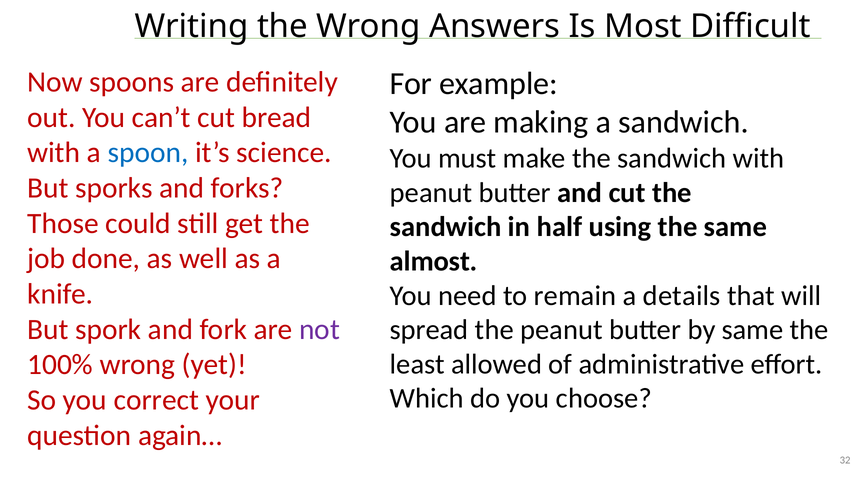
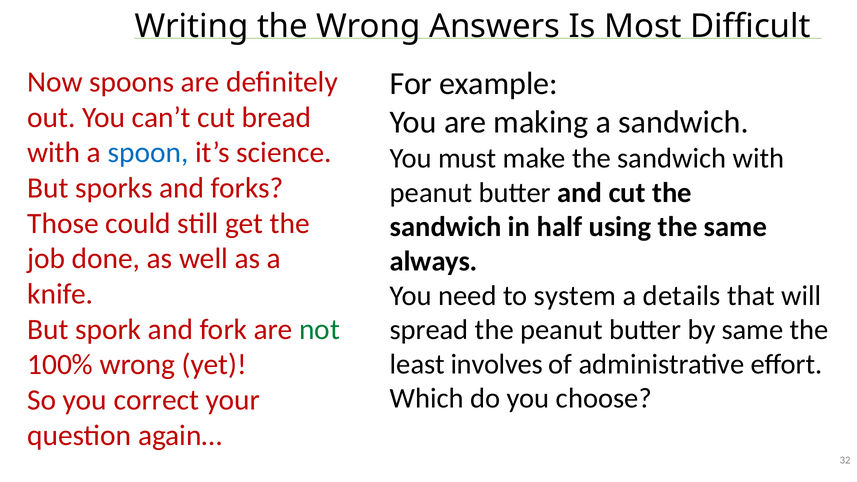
almost: almost -> always (434, 261)
remain: remain -> system (575, 296)
not colour: purple -> green (319, 329)
allowed: allowed -> involves (497, 364)
